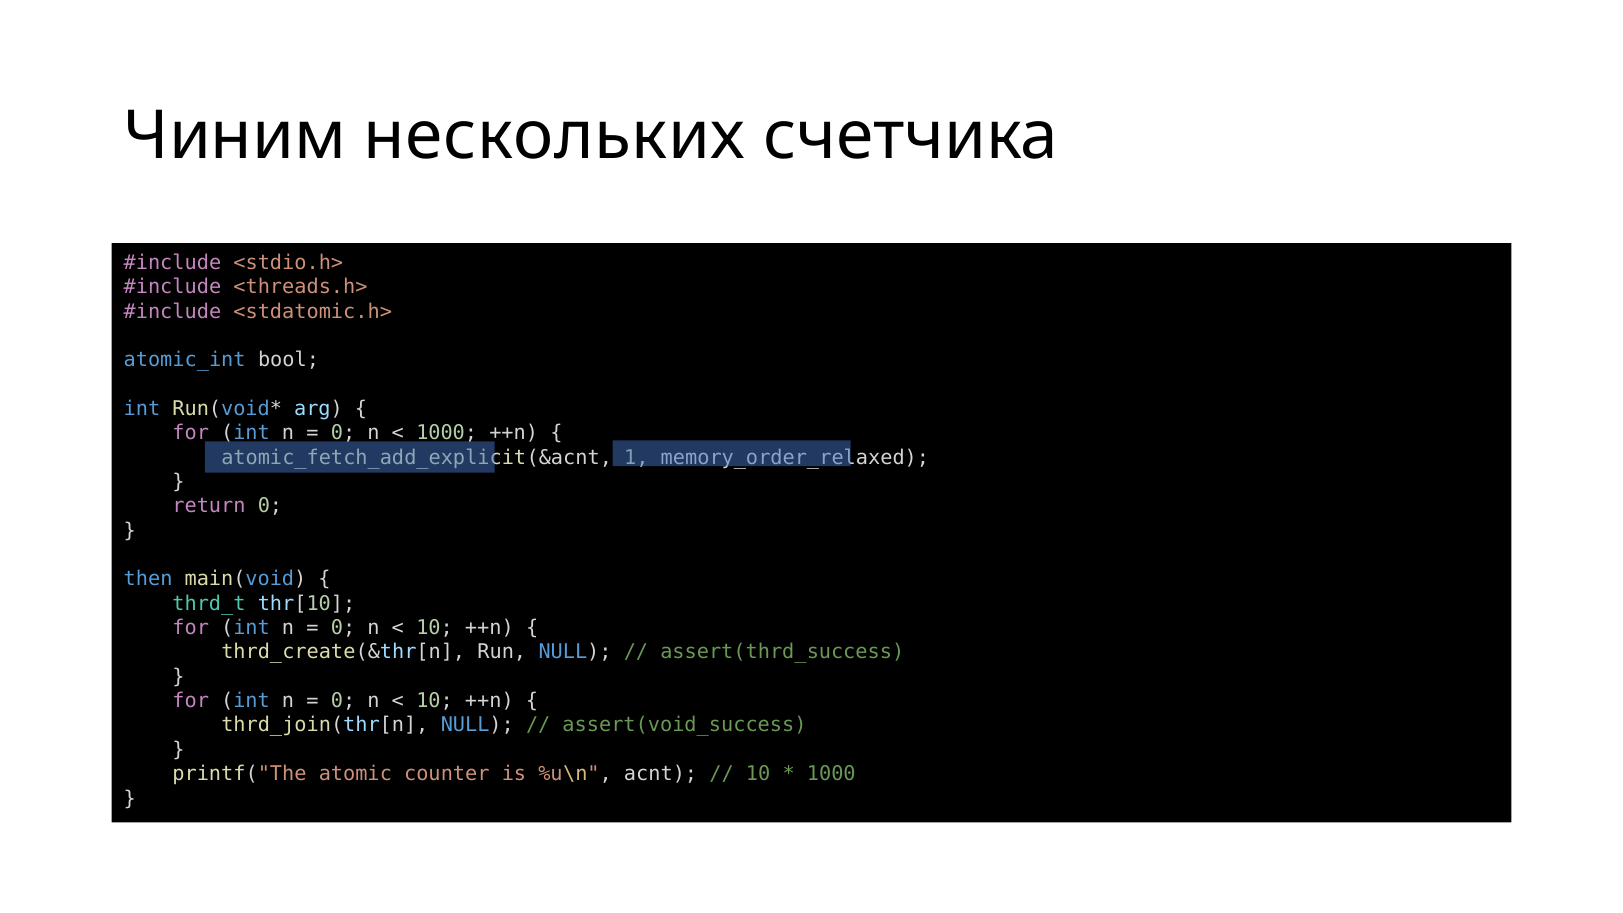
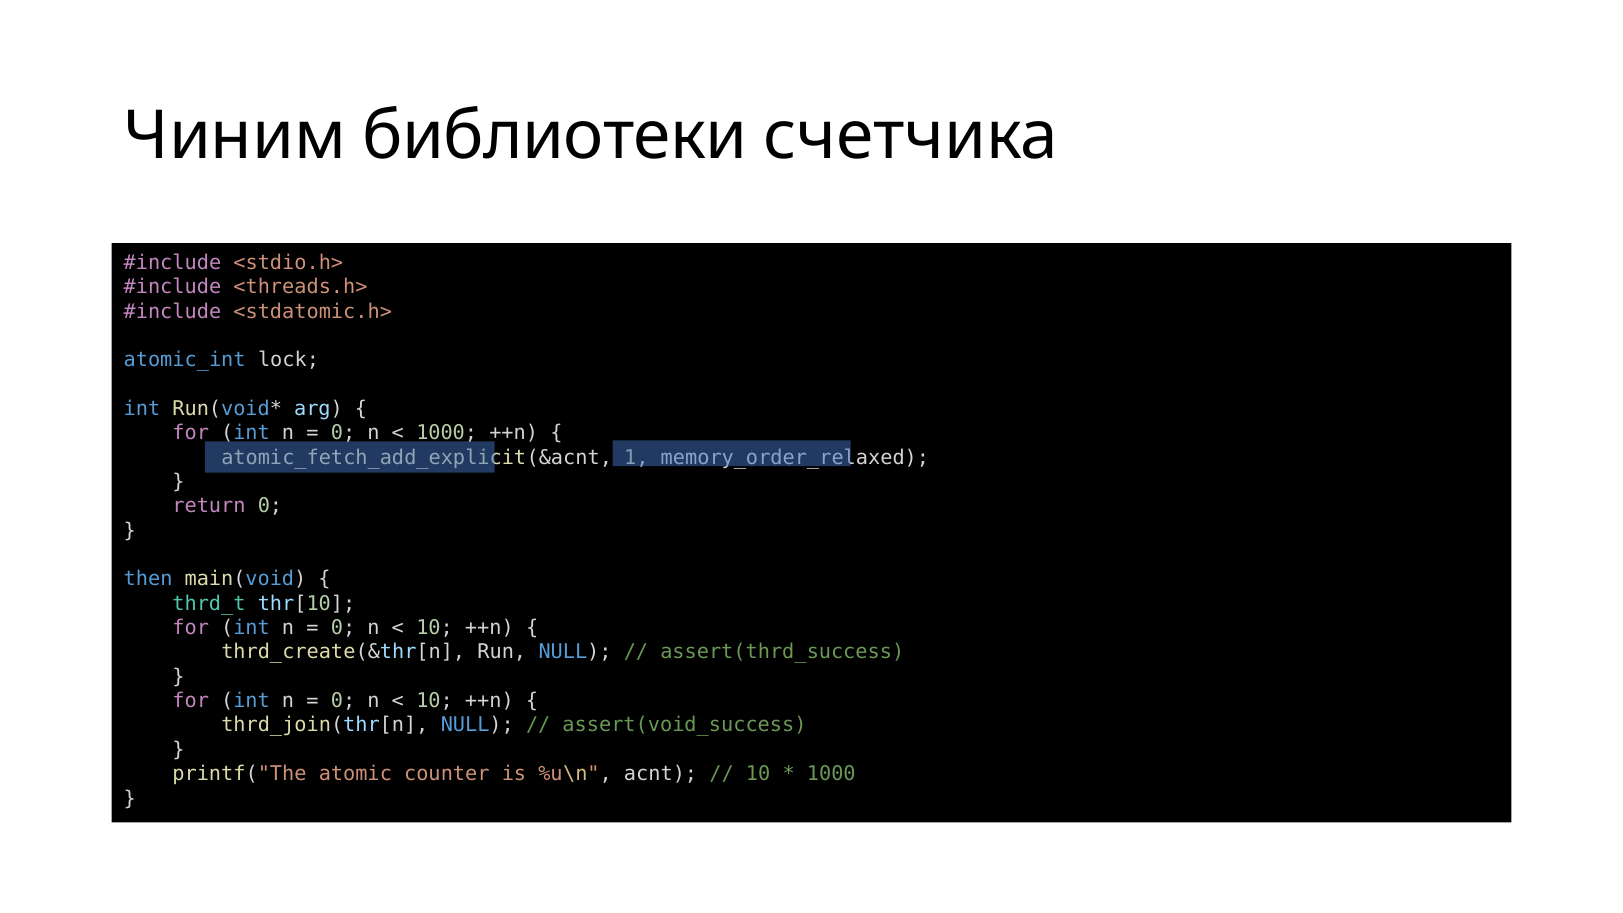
нескольких: нескольких -> библиотеки (555, 136)
bool: bool -> lock (289, 360)
